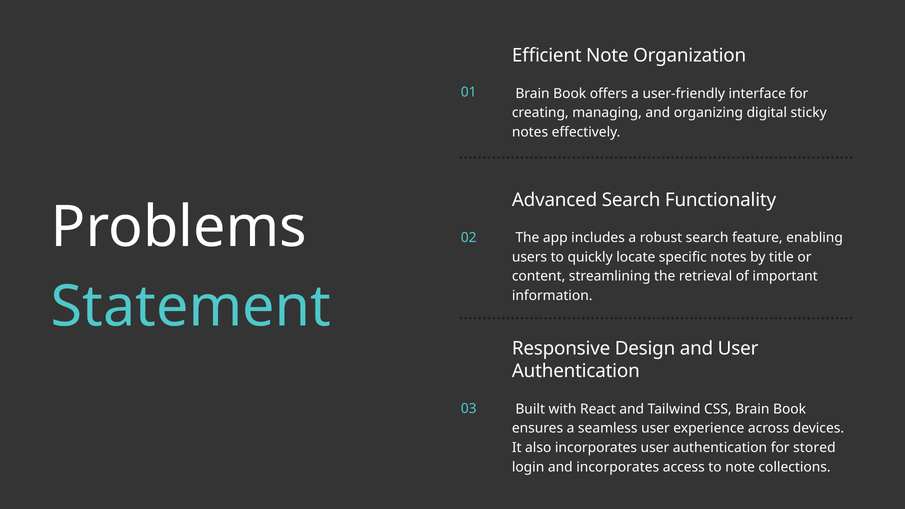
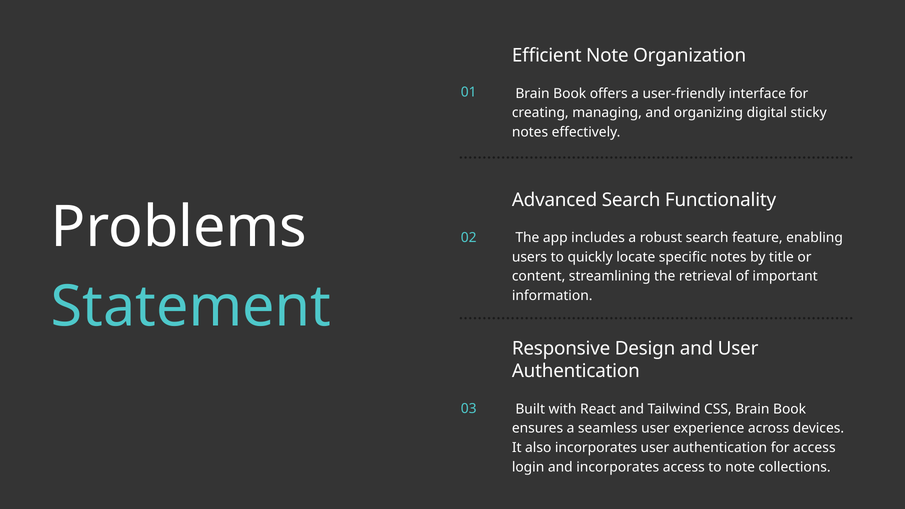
for stored: stored -> access (814, 448)
